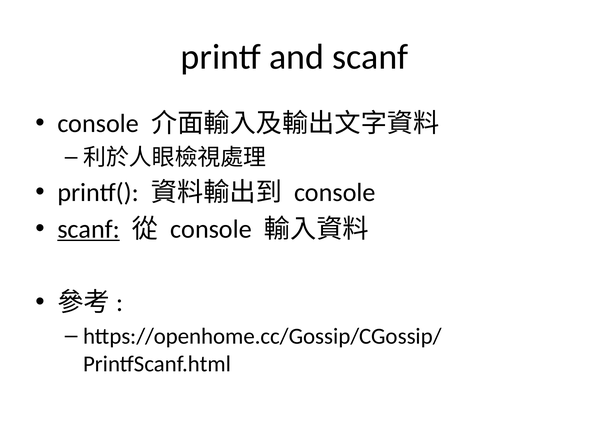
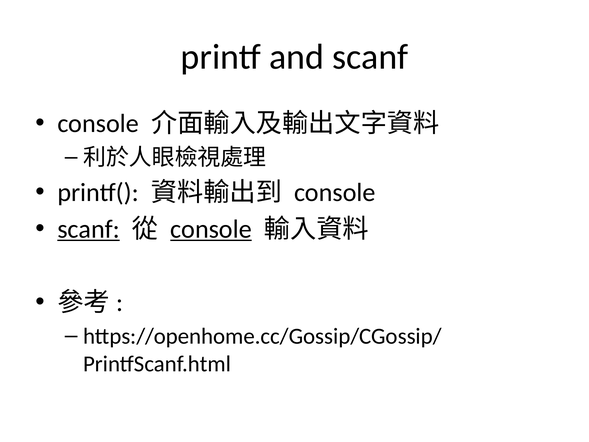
console underline: none -> present (211, 229)
